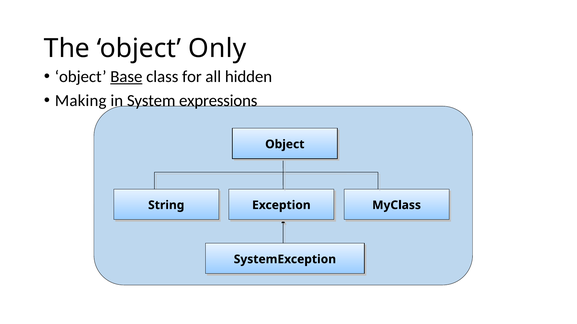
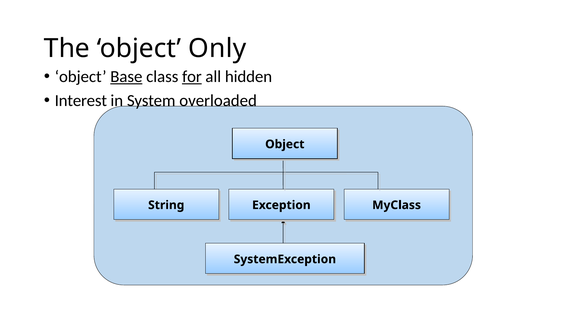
for underline: none -> present (192, 77)
Making: Making -> Interest (81, 101)
expressions: expressions -> overloaded (218, 101)
